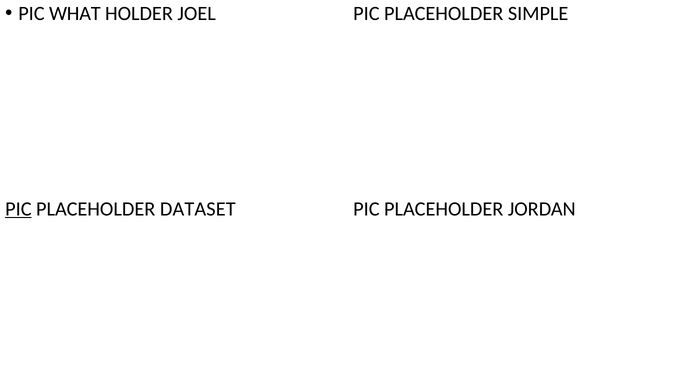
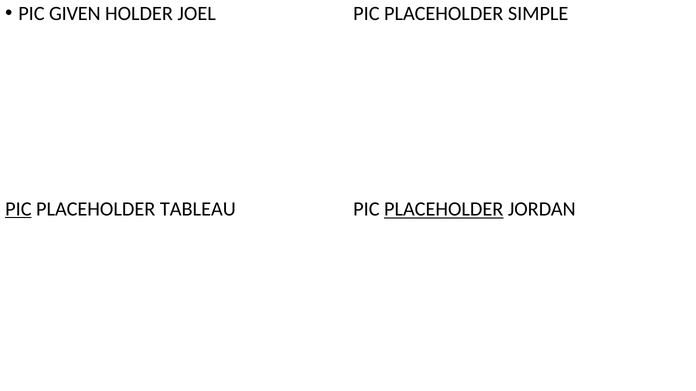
WHAT: WHAT -> GIVEN (75, 13)
DATASET: DATASET -> TABLEAU (198, 209)
PLACEHOLDER underline: none -> present (444, 210)
